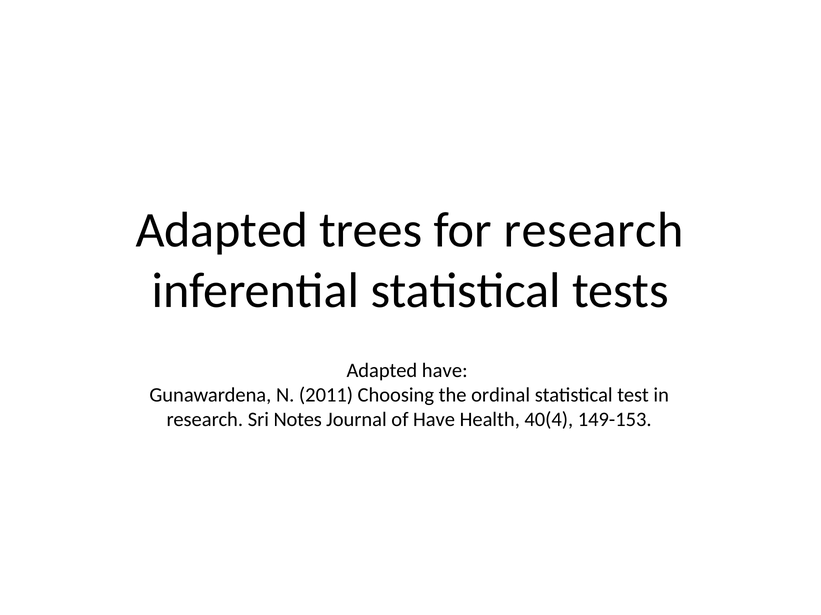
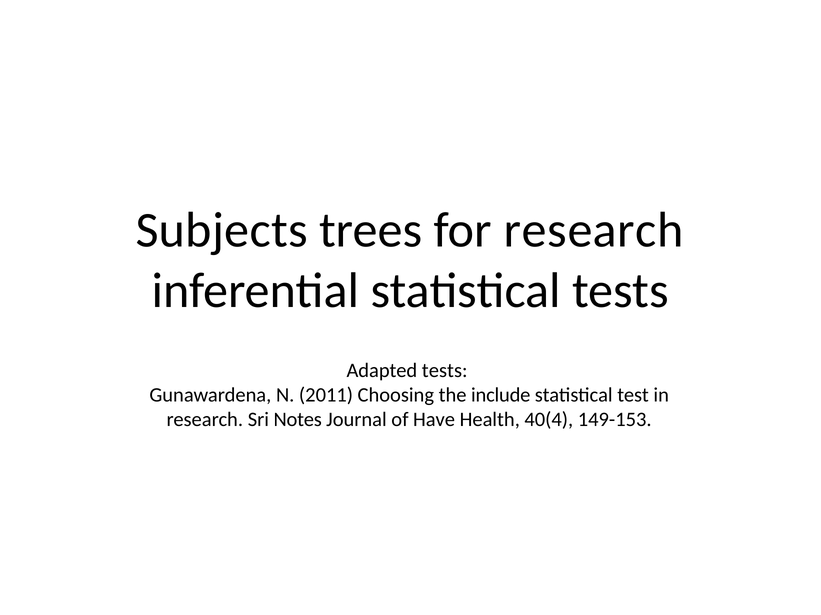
Adapted: Adapted -> Subjects (222, 231)
Adapted have: have -> tests (445, 371)
ordinal: ordinal -> include (501, 396)
